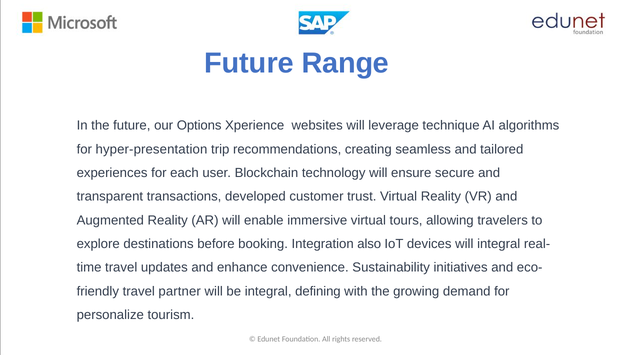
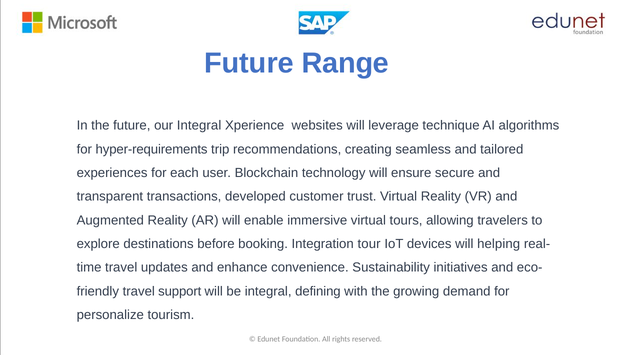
our Options: Options -> Integral (199, 126)
hyper-presentation: hyper-presentation -> hyper-requirements (152, 149)
also: also -> tour (369, 244)
will integral: integral -> helping (499, 244)
partner: partner -> support (180, 291)
